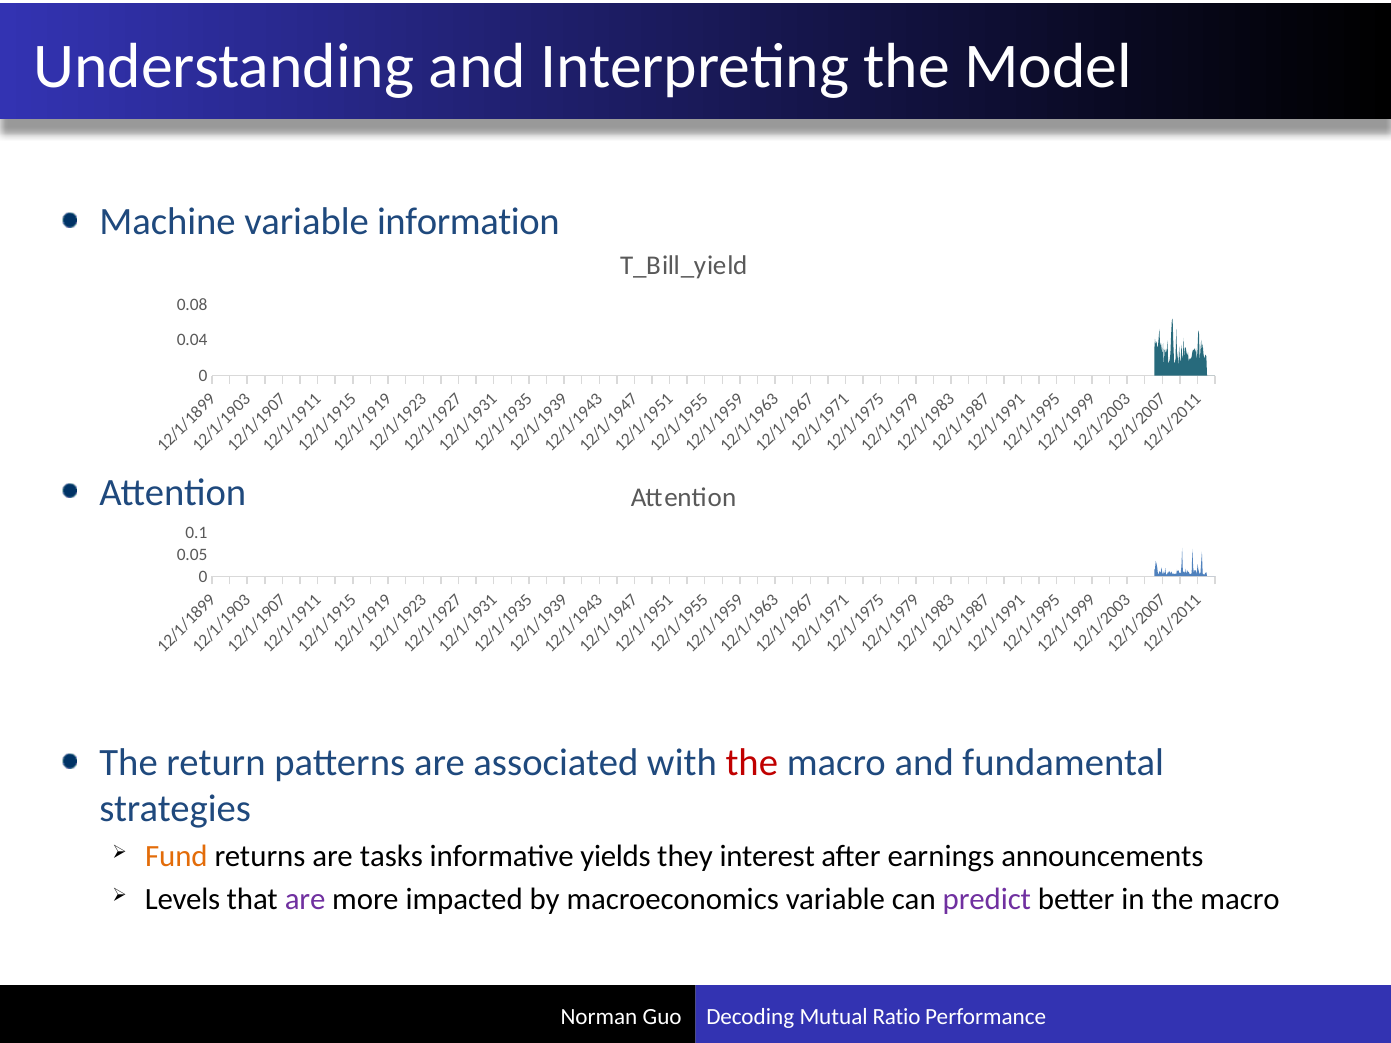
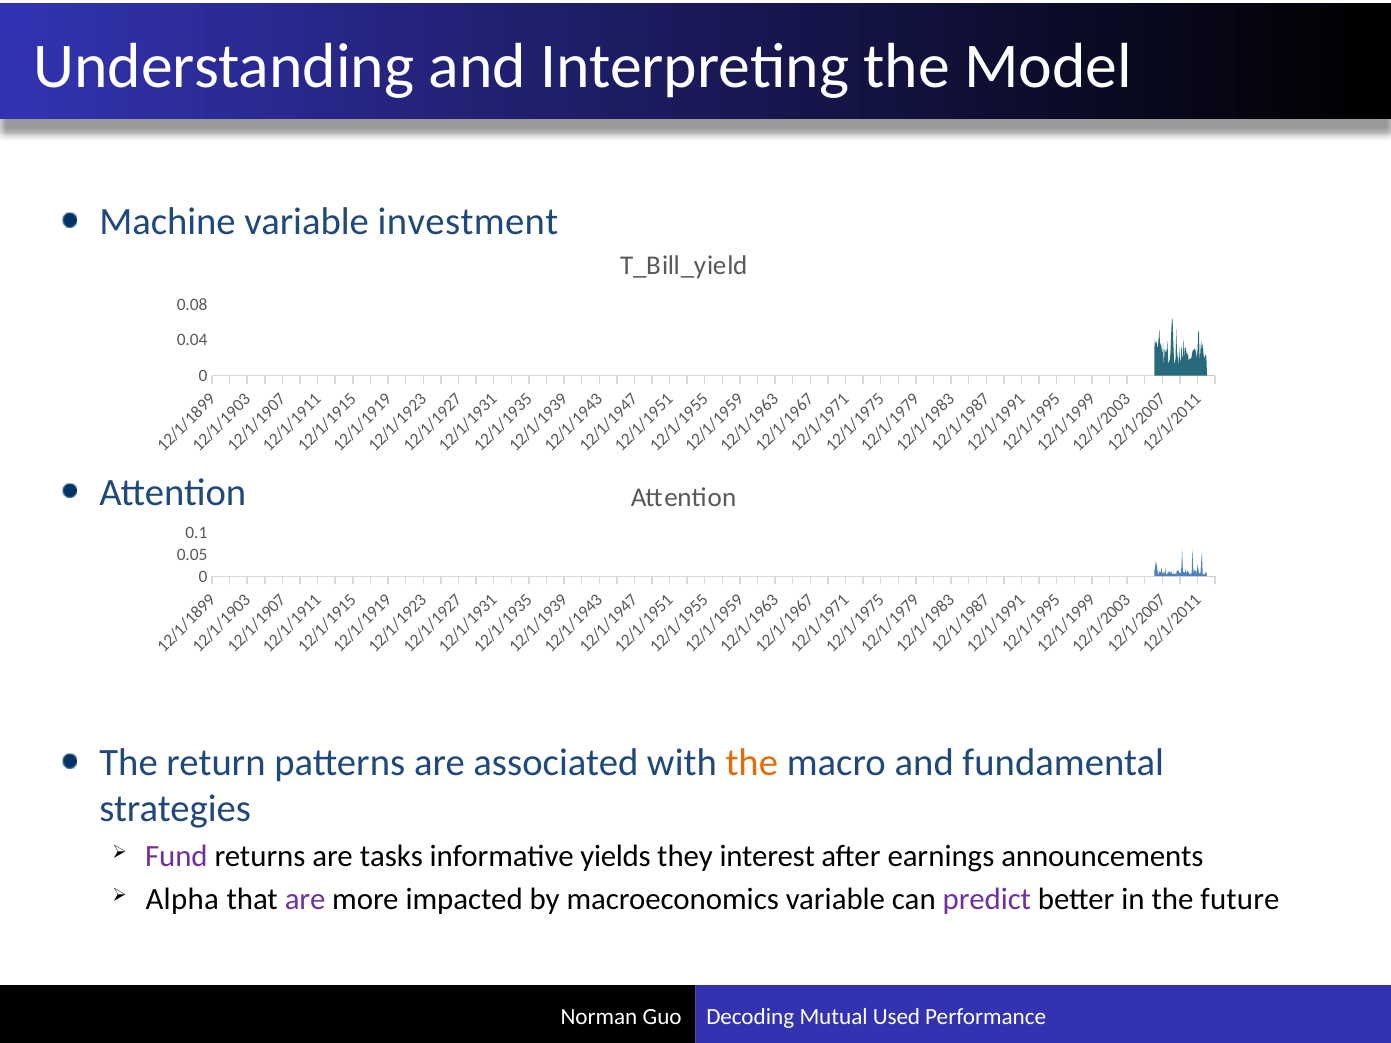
information: information -> investment (468, 222)
the colour: red -> orange (752, 763)
Fund colour: orange -> purple (176, 857)
Levels: Levels -> Alpha (182, 900)
in the macro: macro -> future (1240, 900)
Ratio: Ratio -> Used (896, 1017)
